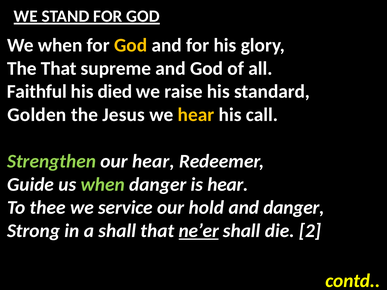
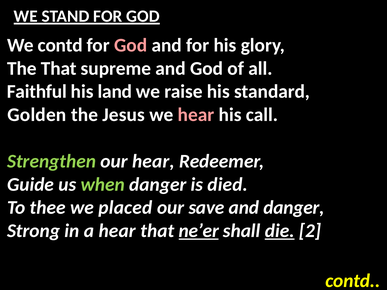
We when: when -> contd (60, 45)
God colour: yellow -> pink (131, 45)
died: died -> land (115, 92)
hear colour: yellow -> pink (196, 115)
is hear: hear -> died (228, 185)
service: service -> placed (125, 208)
hold: hold -> save (206, 208)
a shall: shall -> hear (117, 231)
die underline: none -> present (280, 231)
